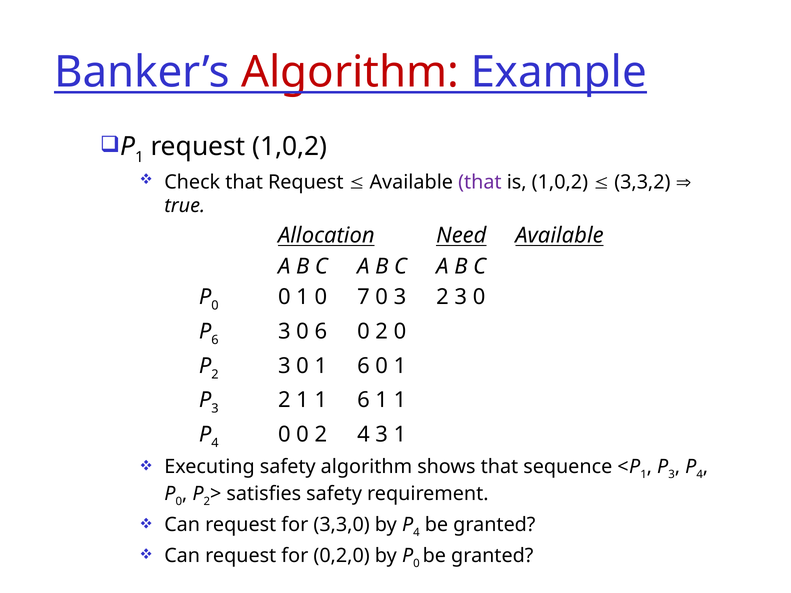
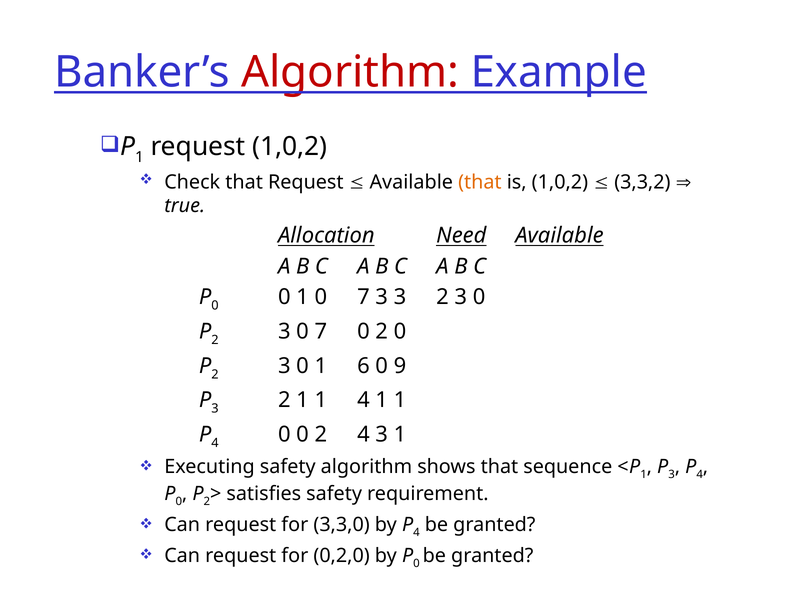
that colour: purple -> orange (480, 182)
7 0: 0 -> 3 (382, 297)
6: 6 -> 2 (215, 340)
3 0 6: 6 -> 7 (321, 332)
6 0 1: 1 -> 9 (400, 366)
1 1 6: 6 -> 4 (363, 400)
